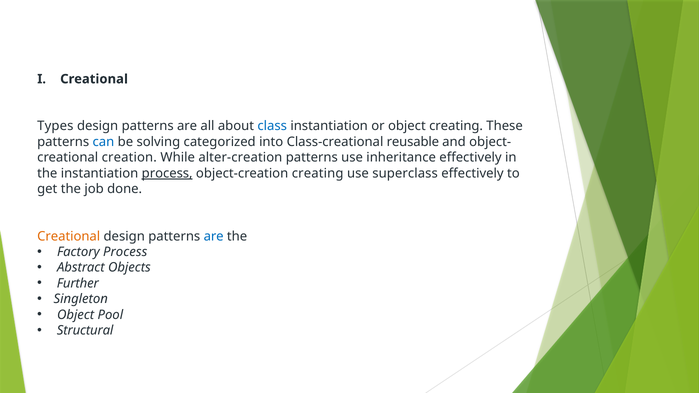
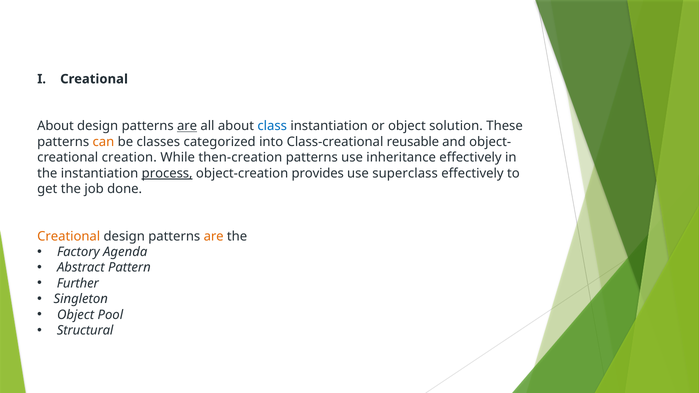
Types: Types -> About (55, 126)
are underline: none -> present (187, 126)
object creating: creating -> solution (456, 126)
can colour: blue -> orange (103, 142)
solving: solving -> classes (158, 142)
alter-creation: alter-creation -> then-creation (240, 158)
object-creation creating: creating -> provides (318, 173)
are colour: blue -> orange (214, 236)
Factory Process: Process -> Agenda (125, 252)
Objects: Objects -> Pattern (129, 268)
